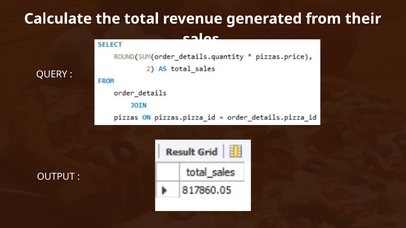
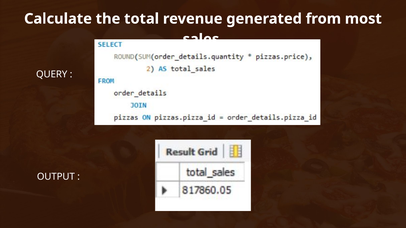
their: their -> most (363, 19)
